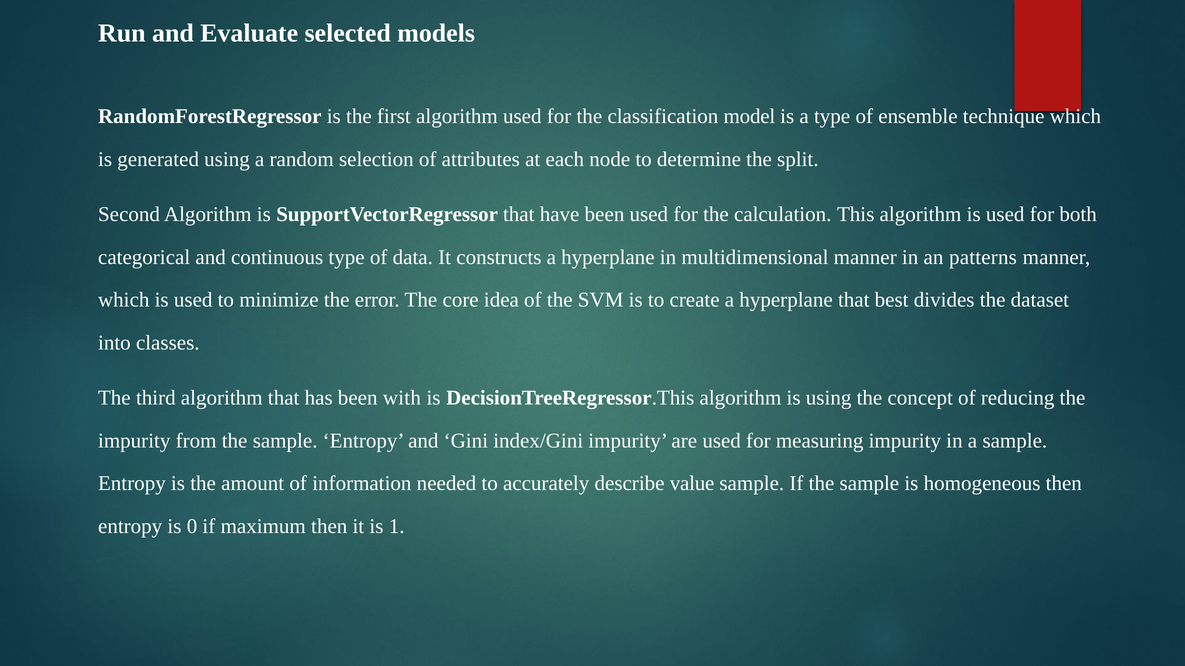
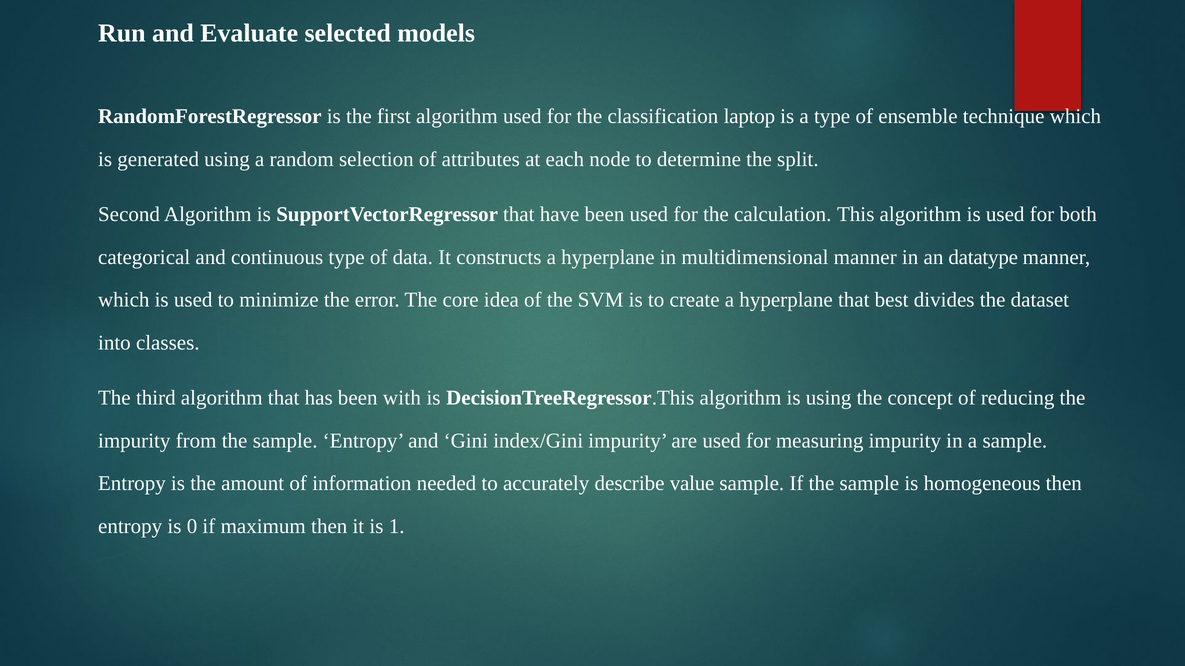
model: model -> laptop (749, 117)
patterns: patterns -> datatype (983, 257)
